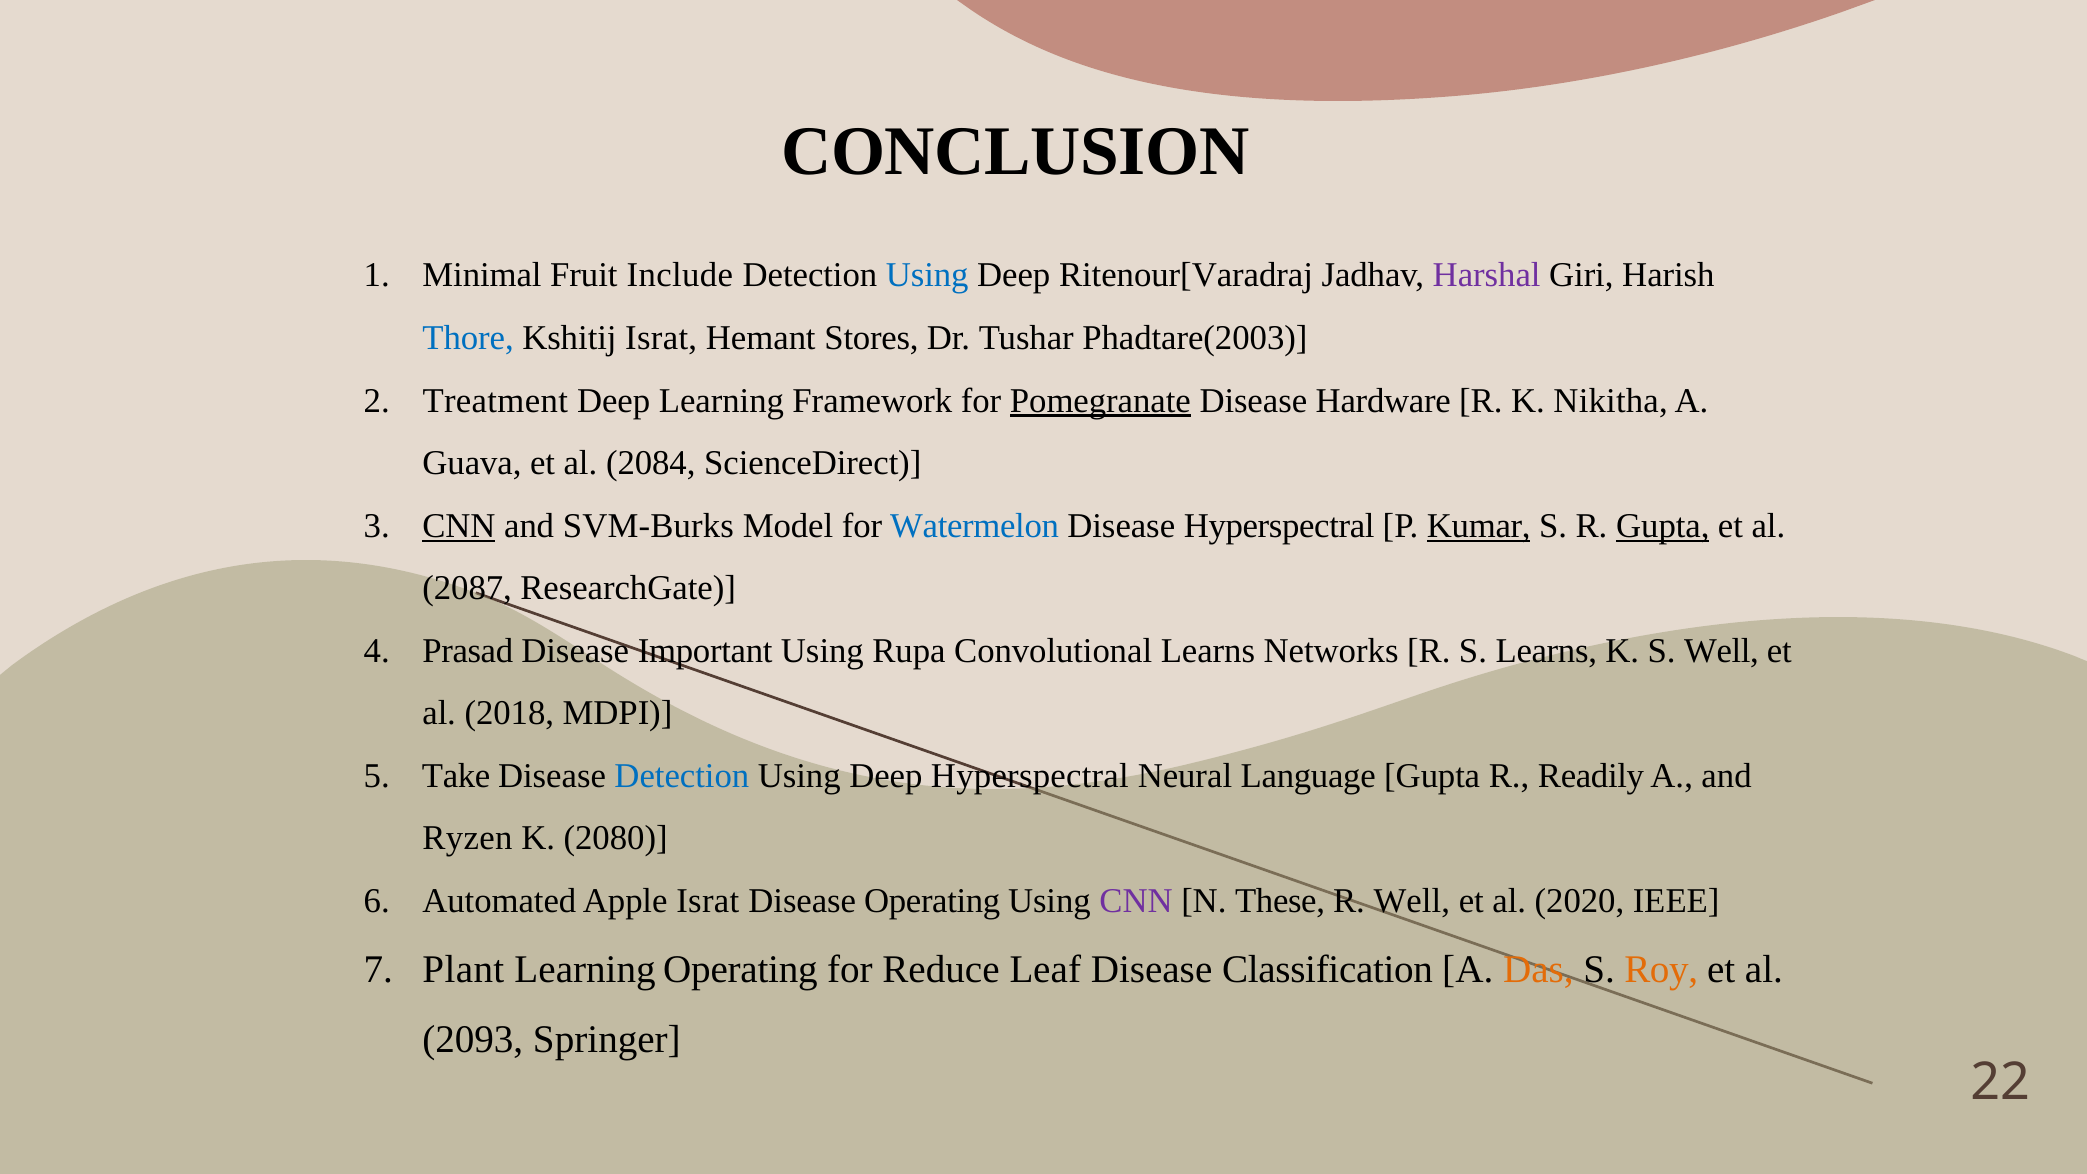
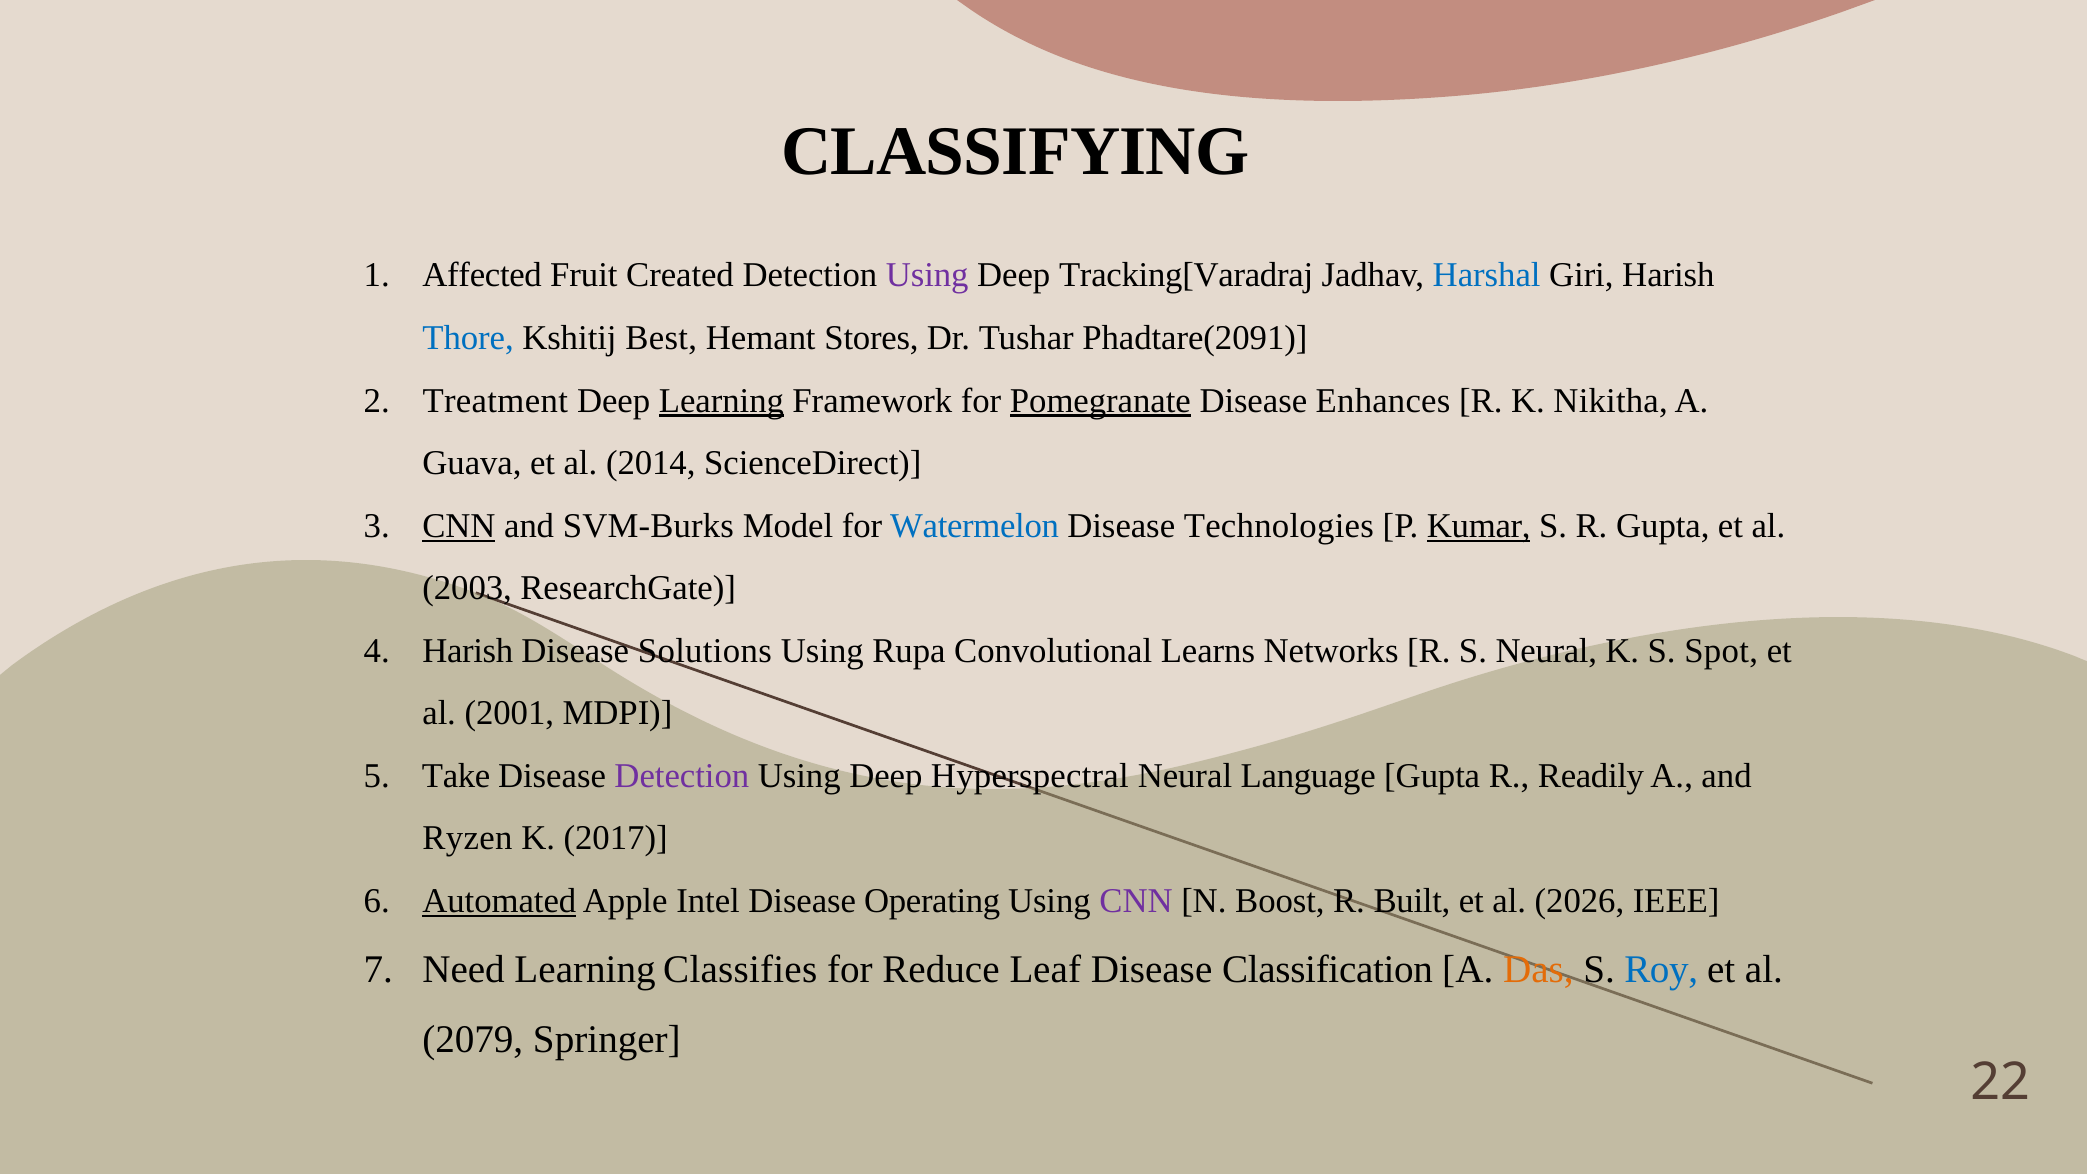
CONCLUSION: CONCLUSION -> CLASSIFYING (1015, 151)
Minimal: Minimal -> Affected (482, 275)
Include: Include -> Created (680, 275)
Using colour: blue -> purple (927, 275)
Ritenour[Varadraj: Ritenour[Varadraj -> Tracking[Varadraj (1186, 275)
Harshal colour: purple -> blue (1487, 275)
Kshitij Israt: Israt -> Best (661, 338)
Phadtare(2003: Phadtare(2003 -> Phadtare(2091 (1195, 338)
Learning underline: none -> present (721, 401)
Hardware: Hardware -> Enhances (1383, 401)
2084: 2084 -> 2014 (651, 463)
Disease Hyperspectral: Hyperspectral -> Technologies (1279, 526)
Gupta underline: present -> none (1663, 526)
2087: 2087 -> 2003 (467, 588)
Prasad: Prasad -> Harish (468, 651)
Important: Important -> Solutions (705, 651)
S Learns: Learns -> Neural (1546, 651)
S Well: Well -> Spot (1721, 651)
2018: 2018 -> 2001 (509, 713)
Detection colour: blue -> purple (682, 776)
2080: 2080 -> 2017 (616, 838)
Automated underline: none -> present (499, 901)
Apple Israt: Israt -> Intel (708, 901)
These: These -> Boost (1280, 901)
R Well: Well -> Built (1412, 901)
2020: 2020 -> 2026 (1579, 901)
Plant: Plant -> Need (464, 969)
Learning Operating: Operating -> Classifies (740, 969)
Roy colour: orange -> blue (1661, 969)
2093: 2093 -> 2079 (473, 1039)
